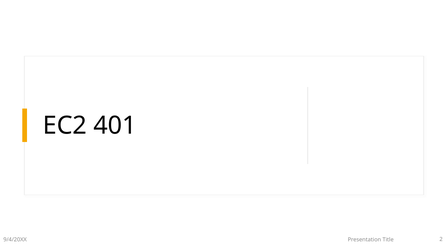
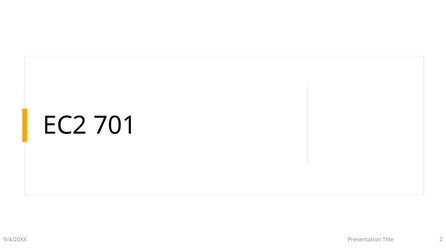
401: 401 -> 701 (115, 125)
